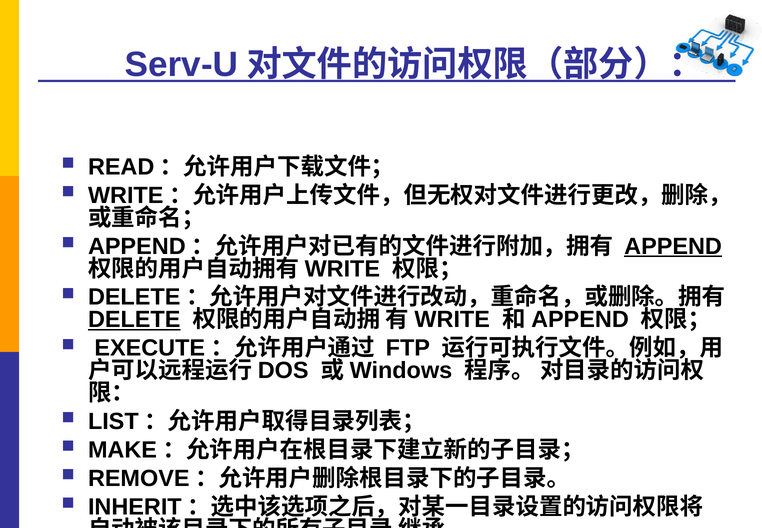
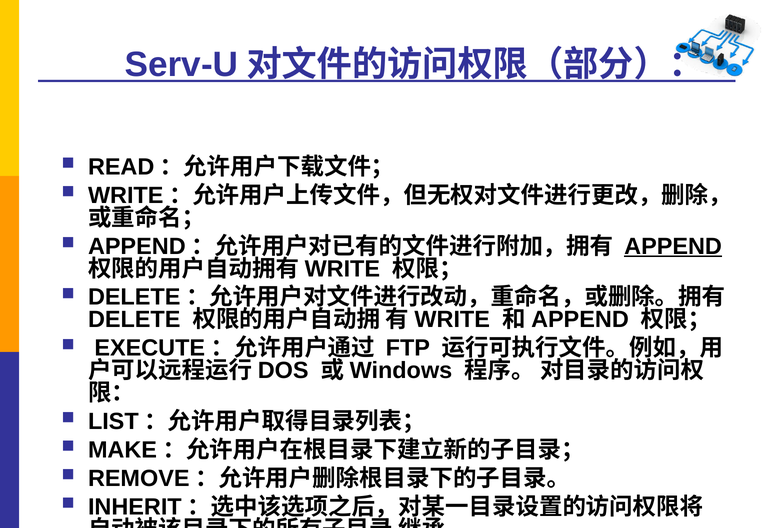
DELETE underline: present -> none (134, 319)
